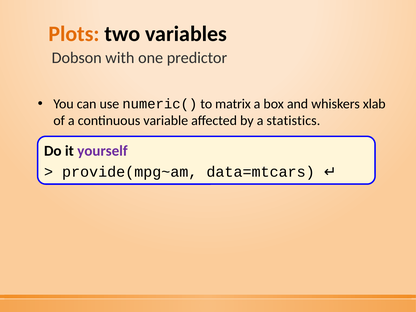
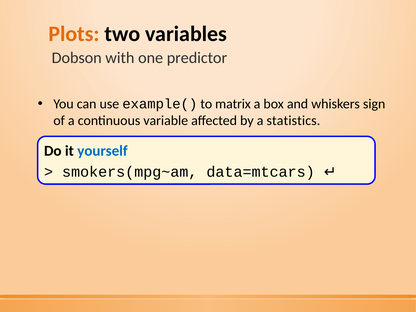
numeric(: numeric( -> example( (160, 104)
xlab: xlab -> sign (374, 104)
yourself colour: purple -> blue (102, 151)
provide(mpg~am: provide(mpg~am -> smokers(mpg~am (130, 172)
